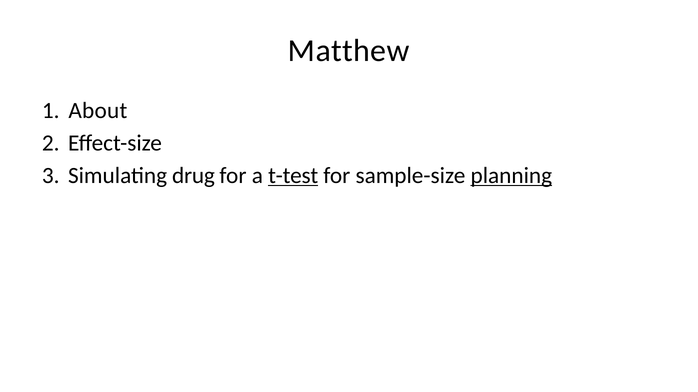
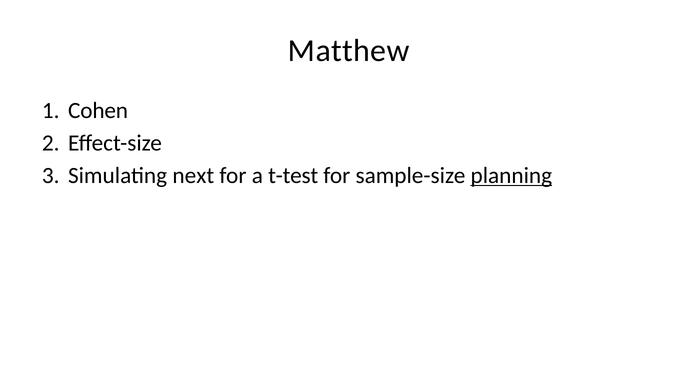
About: About -> Cohen (98, 111)
drug: drug -> next (193, 176)
t-test underline: present -> none (293, 176)
